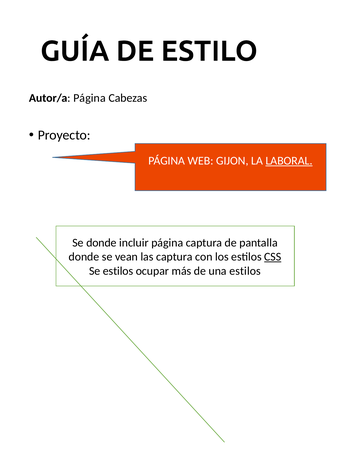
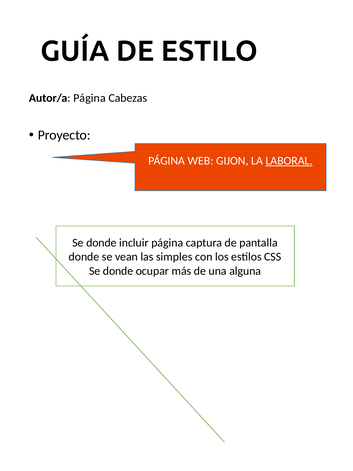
las captura: captura -> simples (174, 257)
CSS underline: present -> none (273, 257)
estilos: estilos -> donde (118, 271)
una estilos: estilos -> alguna (245, 271)
